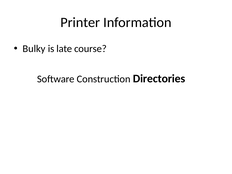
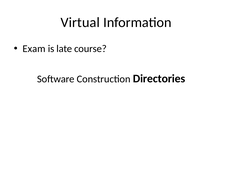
Printer: Printer -> Virtual (80, 22)
Bulky: Bulky -> Exam (34, 49)
